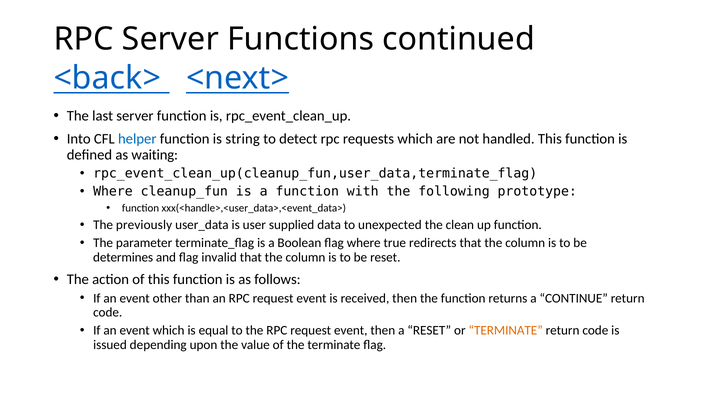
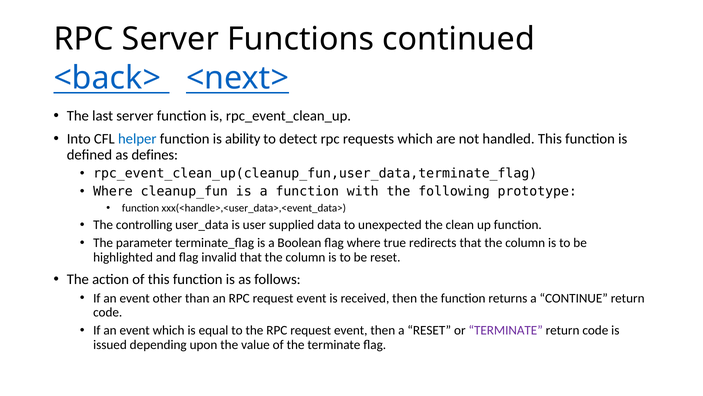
string: string -> ability (243, 139)
waiting: waiting -> defines (155, 155)
previously: previously -> controlling (144, 225)
determines: determines -> highlighted (123, 257)
TERMINATE colour: orange -> purple (506, 330)
